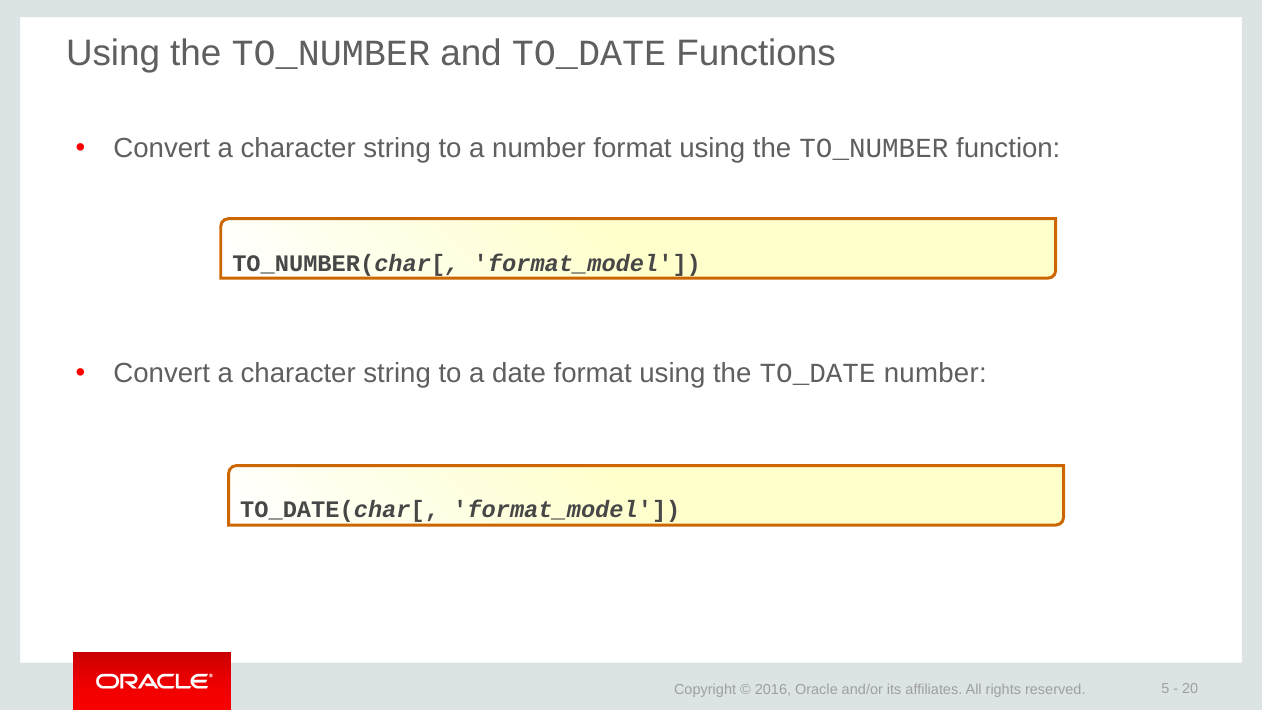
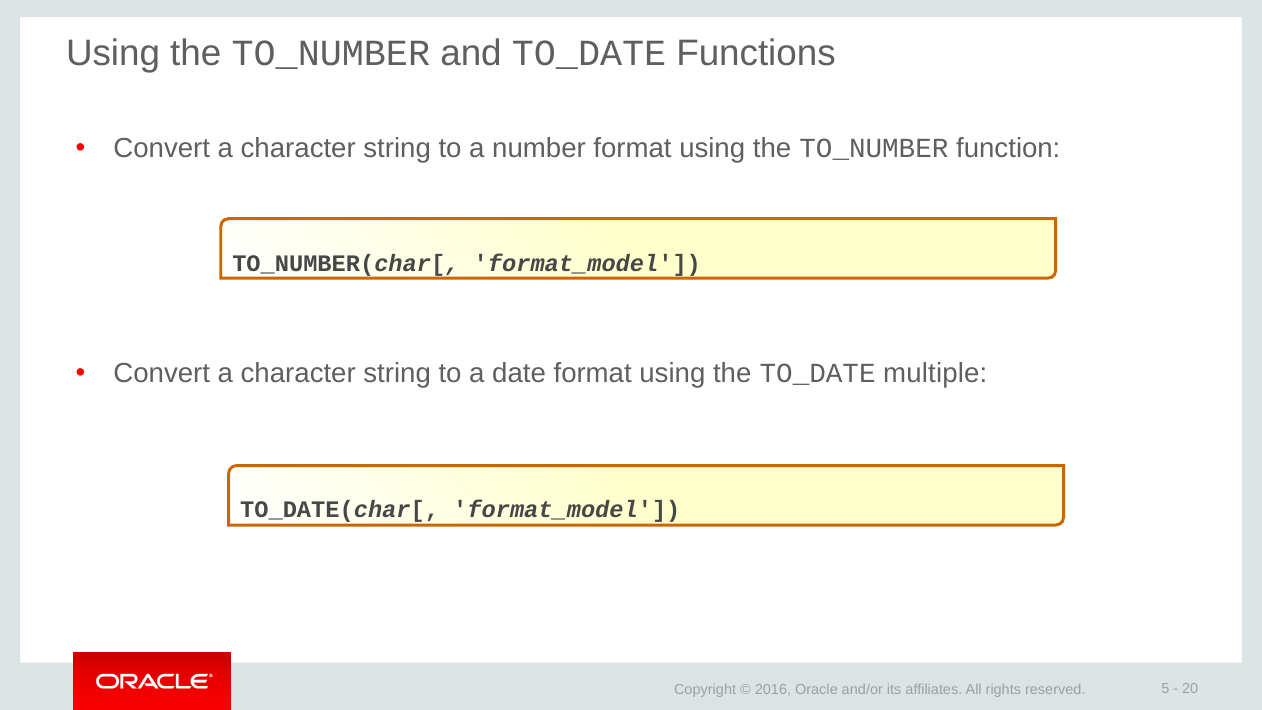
number: number -> multiple (935, 374)
